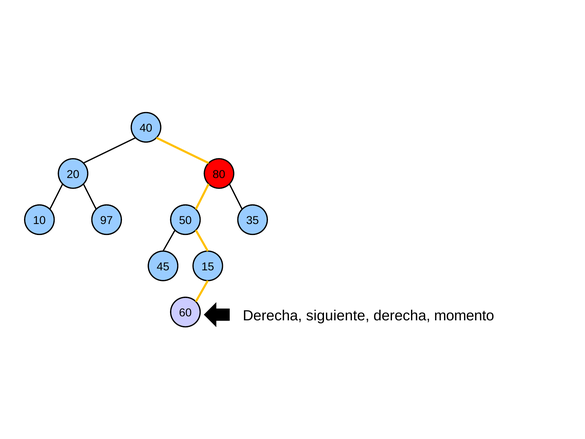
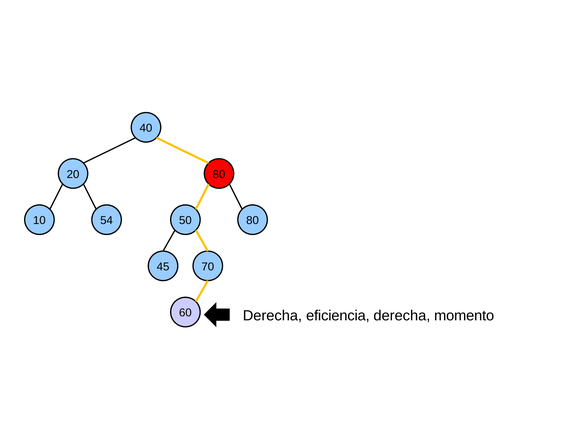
97: 97 -> 54 (107, 220)
50 35: 35 -> 80 (253, 220)
15: 15 -> 70 (208, 266)
siguiente: siguiente -> eficiencia (338, 316)
